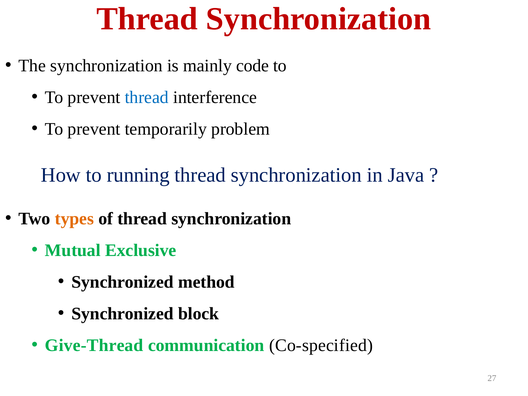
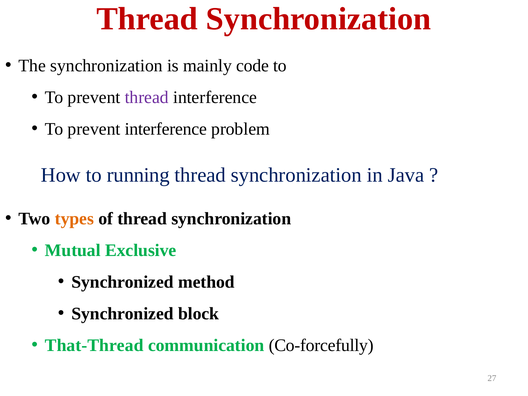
thread colour: blue -> purple (147, 97)
prevent temporarily: temporarily -> interference (166, 129)
Give-Thread: Give-Thread -> That-Thread (94, 345)
Co-specified: Co-specified -> Co-forcefully (321, 345)
